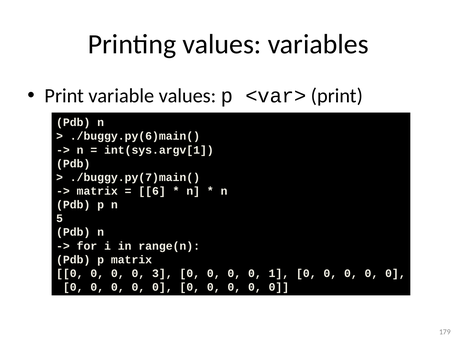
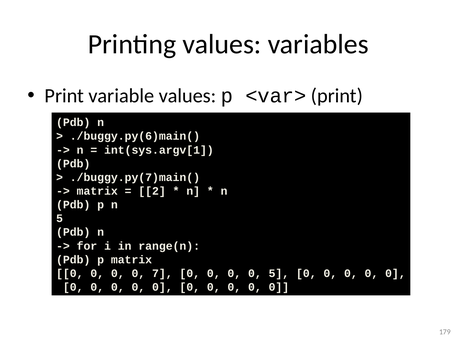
6: 6 -> 2 (152, 191)
3: 3 -> 7 (162, 273)
0 1: 1 -> 5 (279, 273)
